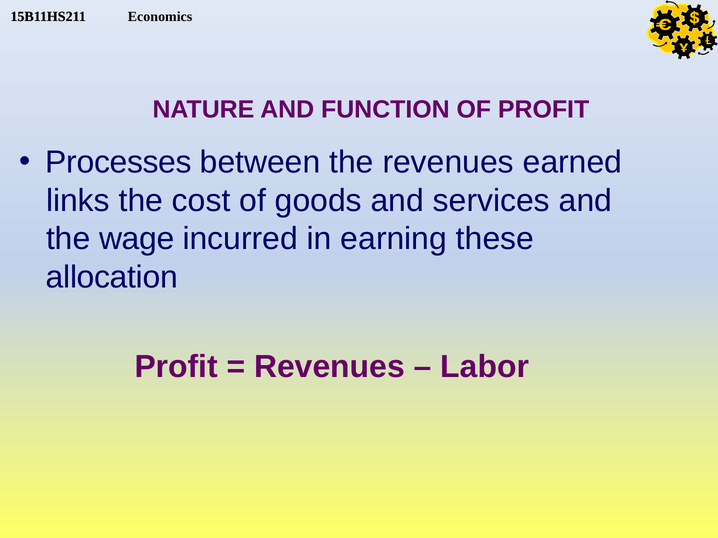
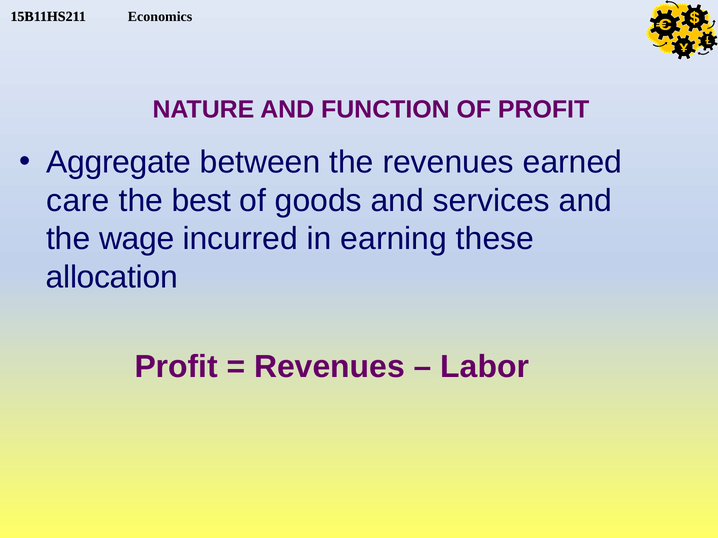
Processes: Processes -> Aggregate (119, 163)
links: links -> care (78, 201)
cost: cost -> best (201, 201)
